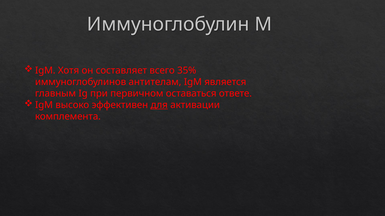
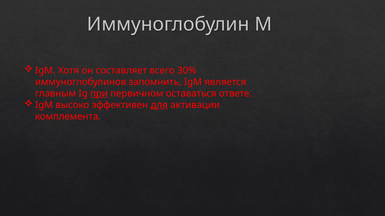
35%: 35% -> 30% (187, 71)
антителам: антителам -> запомнить (155, 82)
при underline: none -> present (99, 94)
